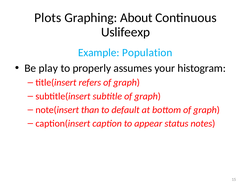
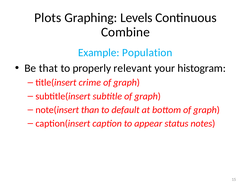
About: About -> Levels (136, 18)
Uslifeexp: Uslifeexp -> Combine (125, 32)
play: play -> that (48, 68)
assumes: assumes -> relevant (133, 68)
refers: refers -> crime (90, 83)
